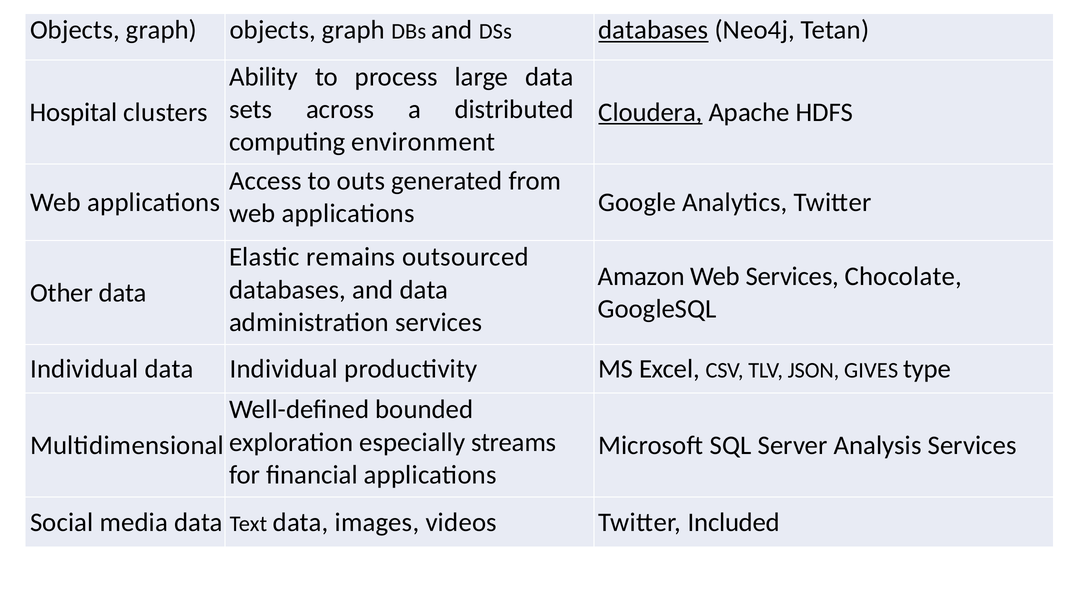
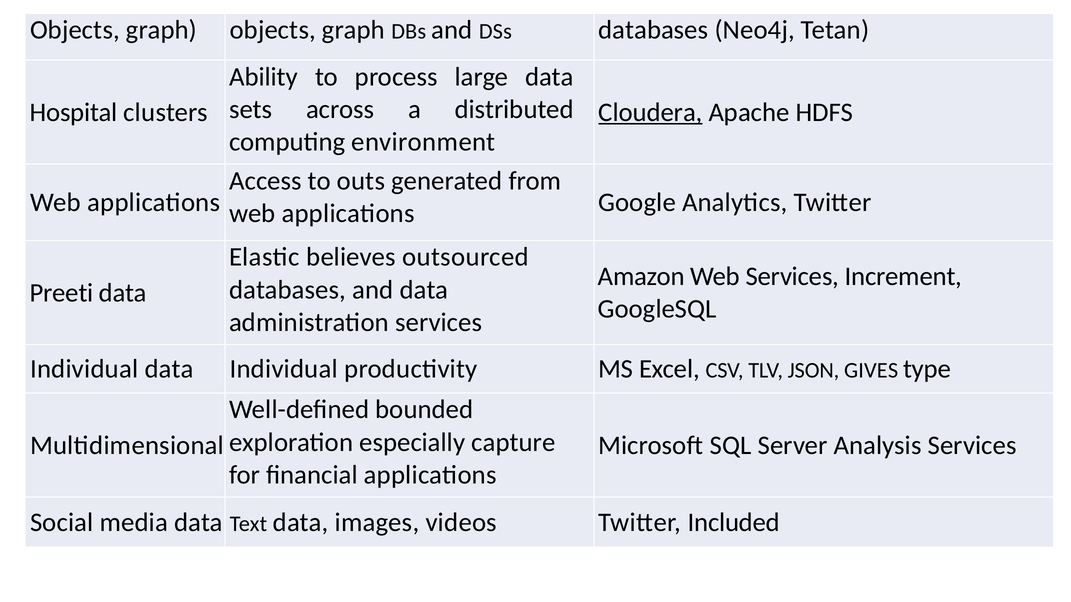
databases underline: present -> none (653, 30)
remains: remains -> believes (351, 257)
Chocolate: Chocolate -> Increment (903, 277)
Other: Other -> Preeti (62, 293)
streams: streams -> capture (513, 443)
